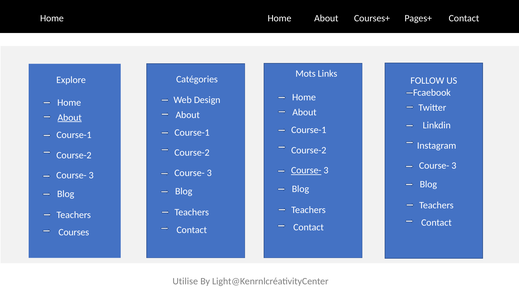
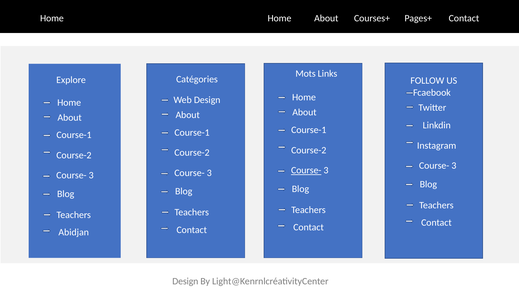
About underline: present -> none (70, 117)
Courses: Courses -> Abidjan (74, 232)
Utilise: Utilise -> Design (185, 281)
